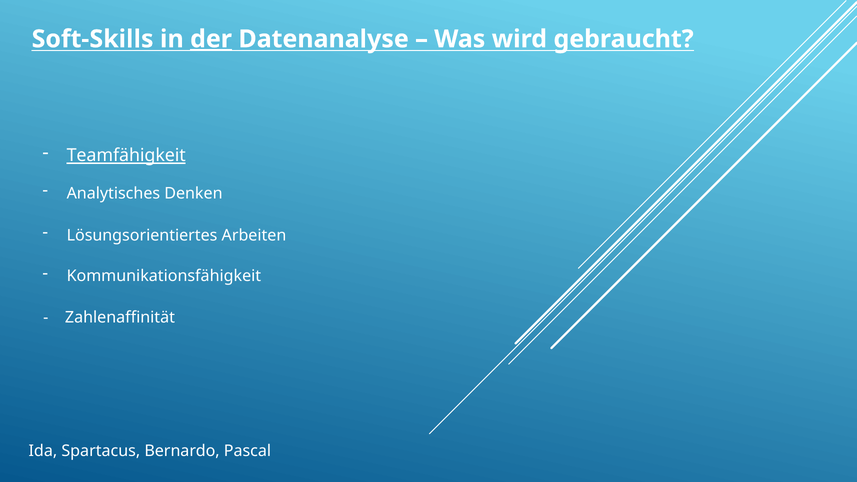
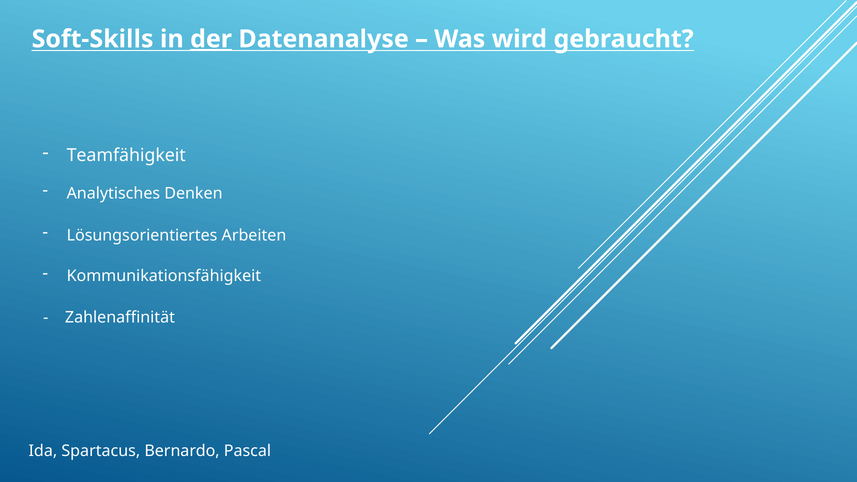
Teamfähigkeit underline: present -> none (126, 156)
